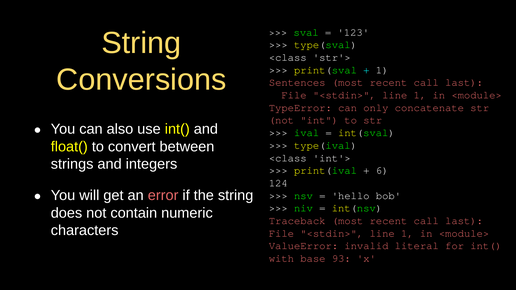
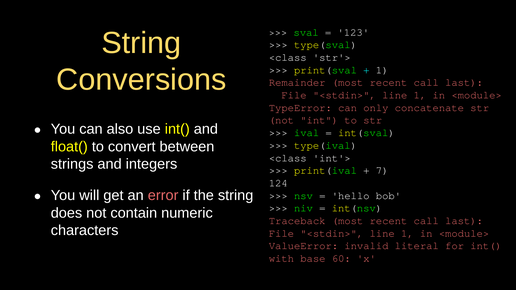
Sentences: Sentences -> Remainder (297, 83)
6: 6 -> 7 (382, 171)
93: 93 -> 60 (341, 259)
